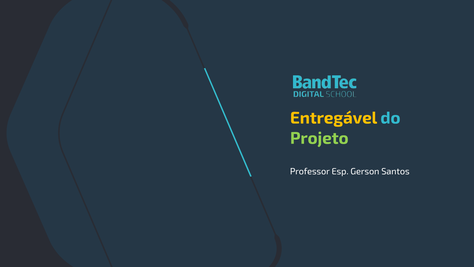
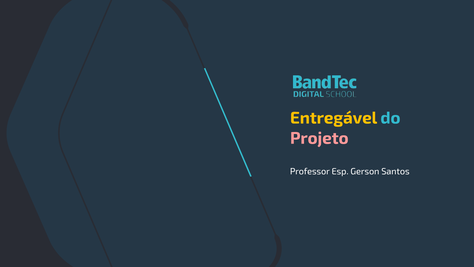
Projeto colour: light green -> pink (319, 138)
